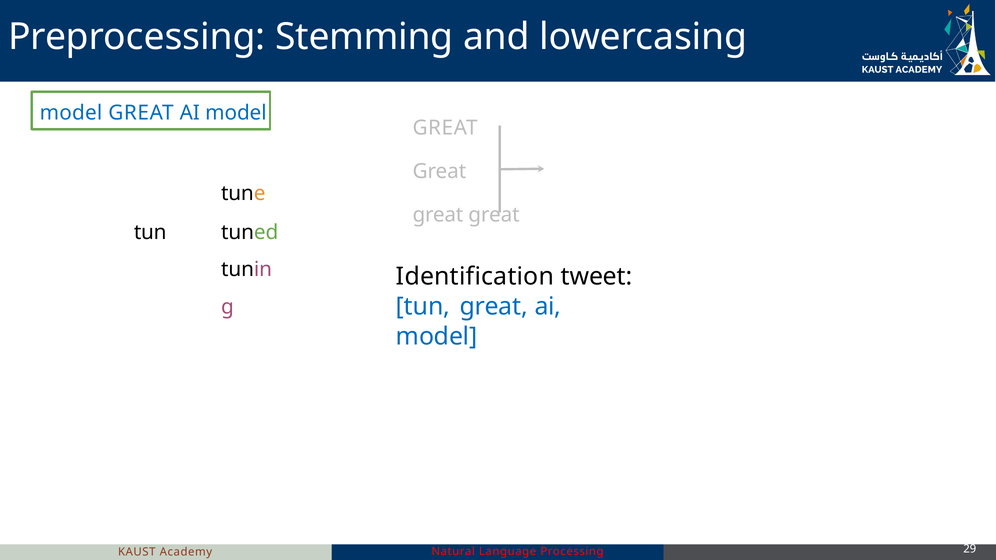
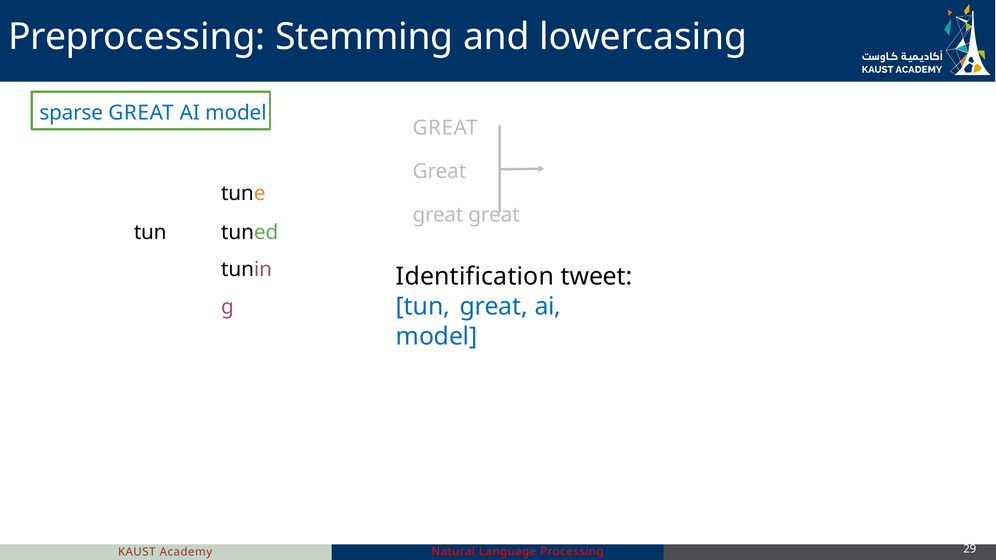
model: model -> sparse (71, 113)
